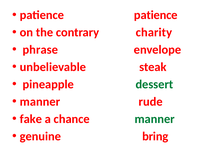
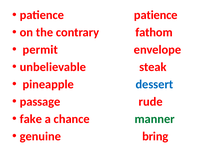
charity: charity -> fathom (154, 32)
phrase: phrase -> permit (40, 50)
dessert colour: green -> blue (154, 85)
manner: manner -> passage (40, 102)
